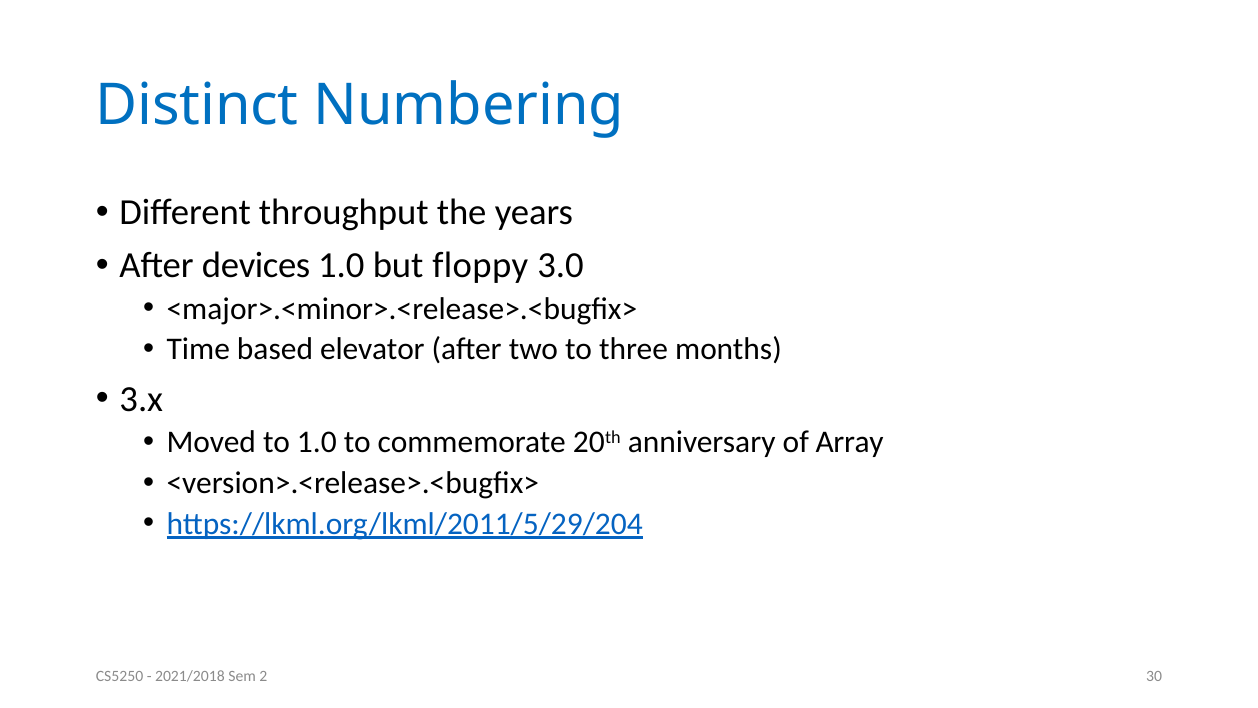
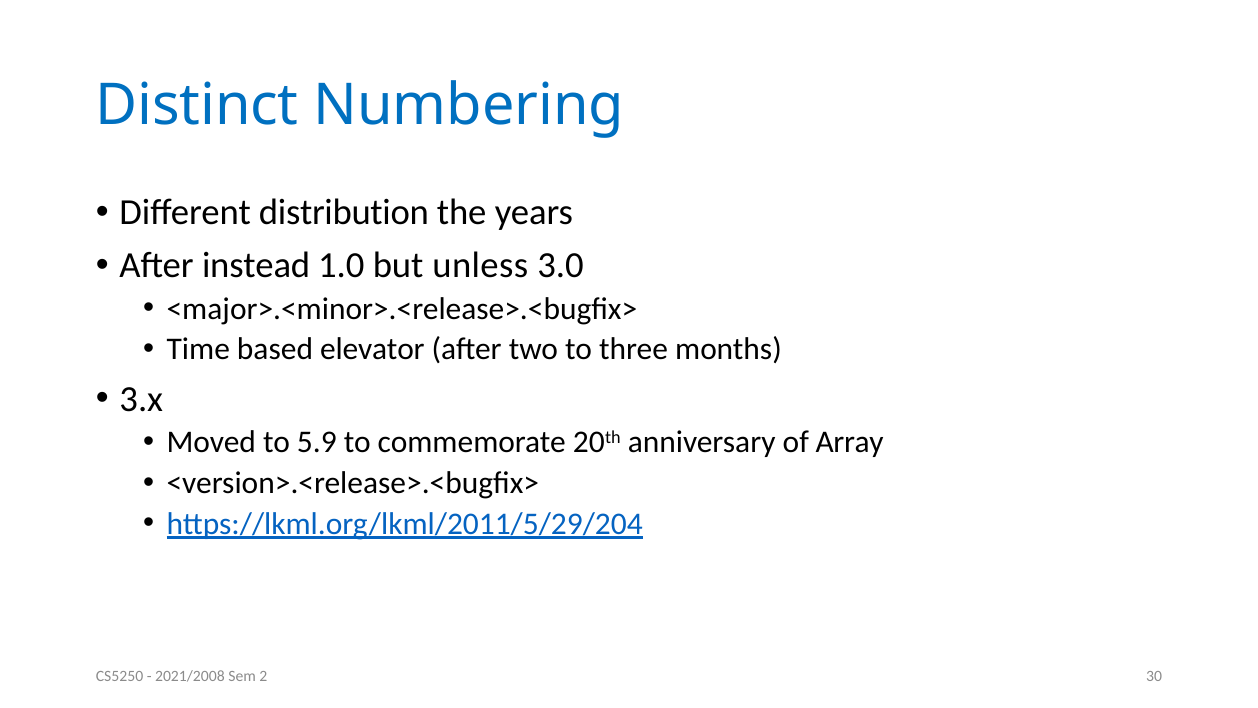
throughput: throughput -> distribution (344, 213)
devices: devices -> instead (256, 265)
floppy: floppy -> unless (480, 265)
to 1.0: 1.0 -> 5.9 (317, 442)
2021/2018: 2021/2018 -> 2021/2008 (190, 676)
